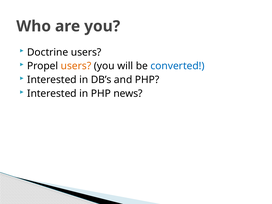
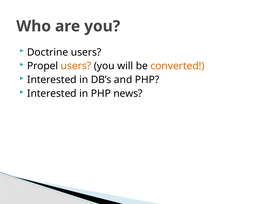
converted colour: blue -> orange (178, 66)
